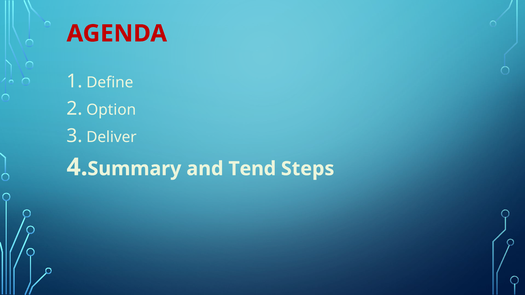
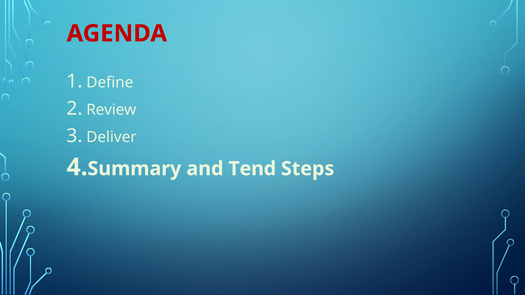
Option: Option -> Review (111, 110)
